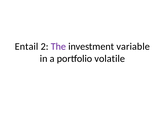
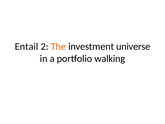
The colour: purple -> orange (58, 46)
variable: variable -> universe (133, 46)
volatile: volatile -> walking (110, 58)
